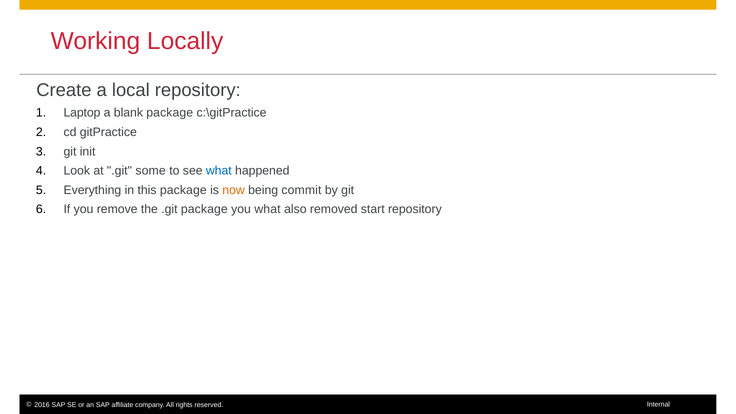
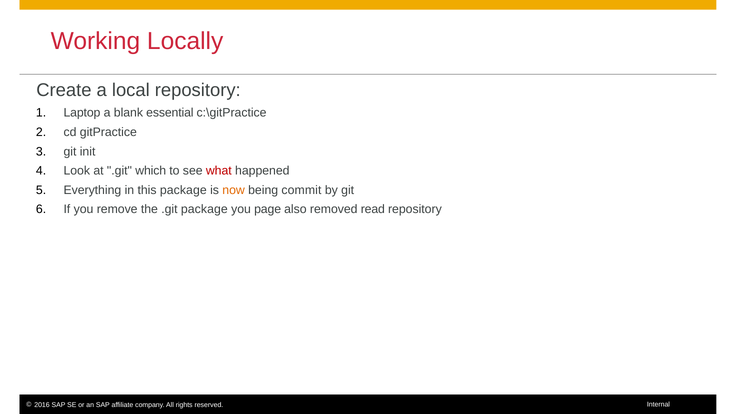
blank package: package -> essential (170, 113)
some: some -> which (151, 171)
what colour: blue -> red (219, 171)
you what: what -> page (268, 209)
start: start -> read (373, 209)
